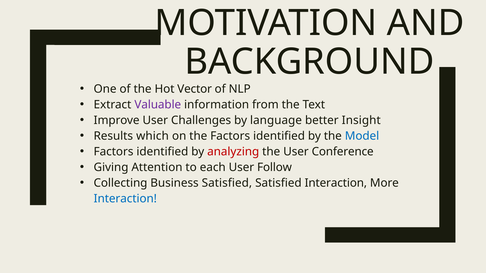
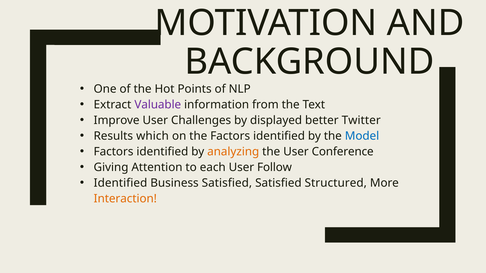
Vector: Vector -> Points (195, 89)
language: language -> displayed (276, 120)
Insight: Insight -> Twitter (361, 120)
analyzing colour: red -> orange (233, 152)
Collecting: Collecting -> Identified (120, 183)
Satisfied Interaction: Interaction -> Structured (336, 183)
Interaction colour: blue -> orange (125, 199)
